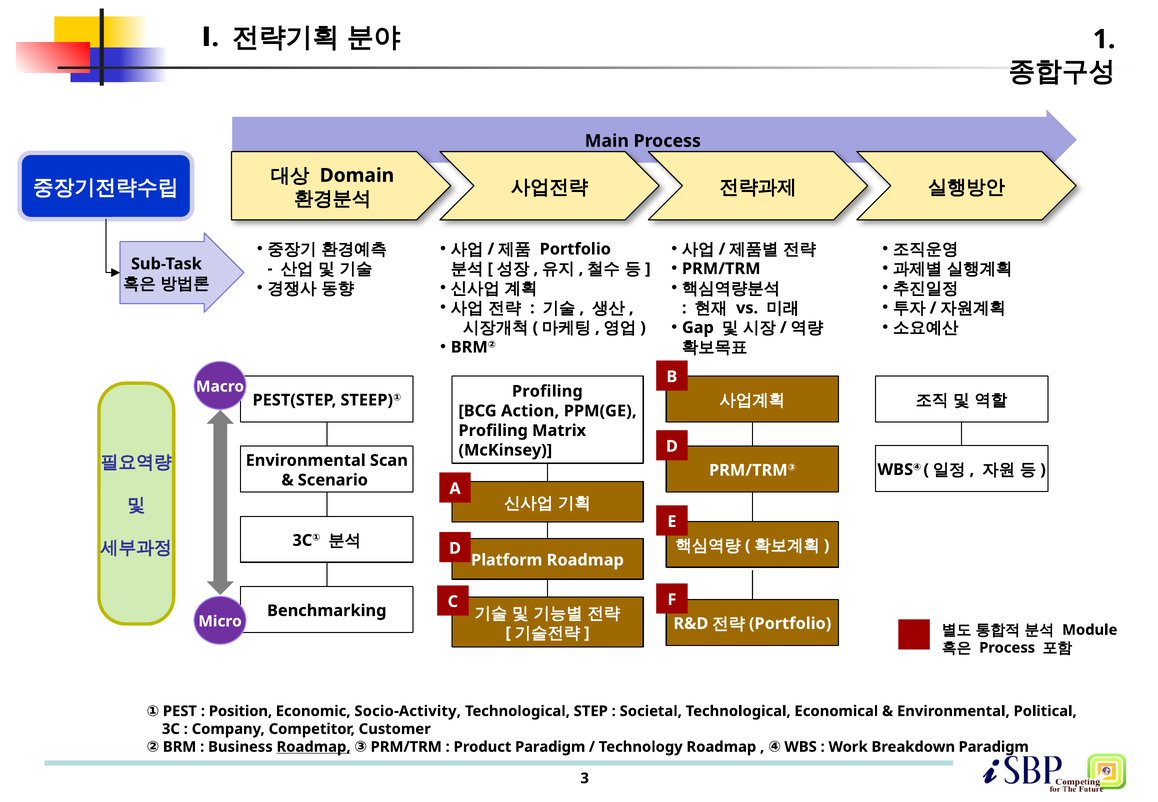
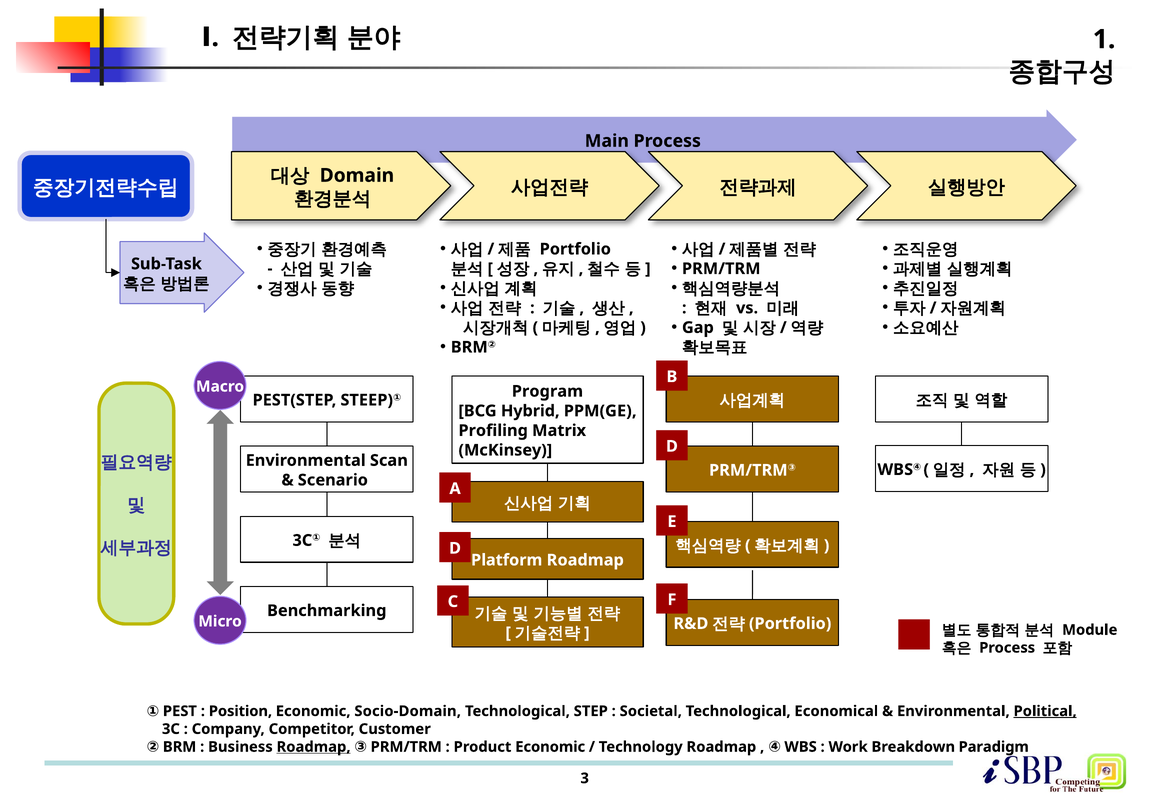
Profiling: Profiling -> Program (547, 391)
Action: Action -> Hybrid (530, 411)
Socio-Activity: Socio-Activity -> Socio-Domain (408, 711)
Political underline: none -> present (1045, 711)
Product Paradigm: Paradigm -> Economic (550, 747)
